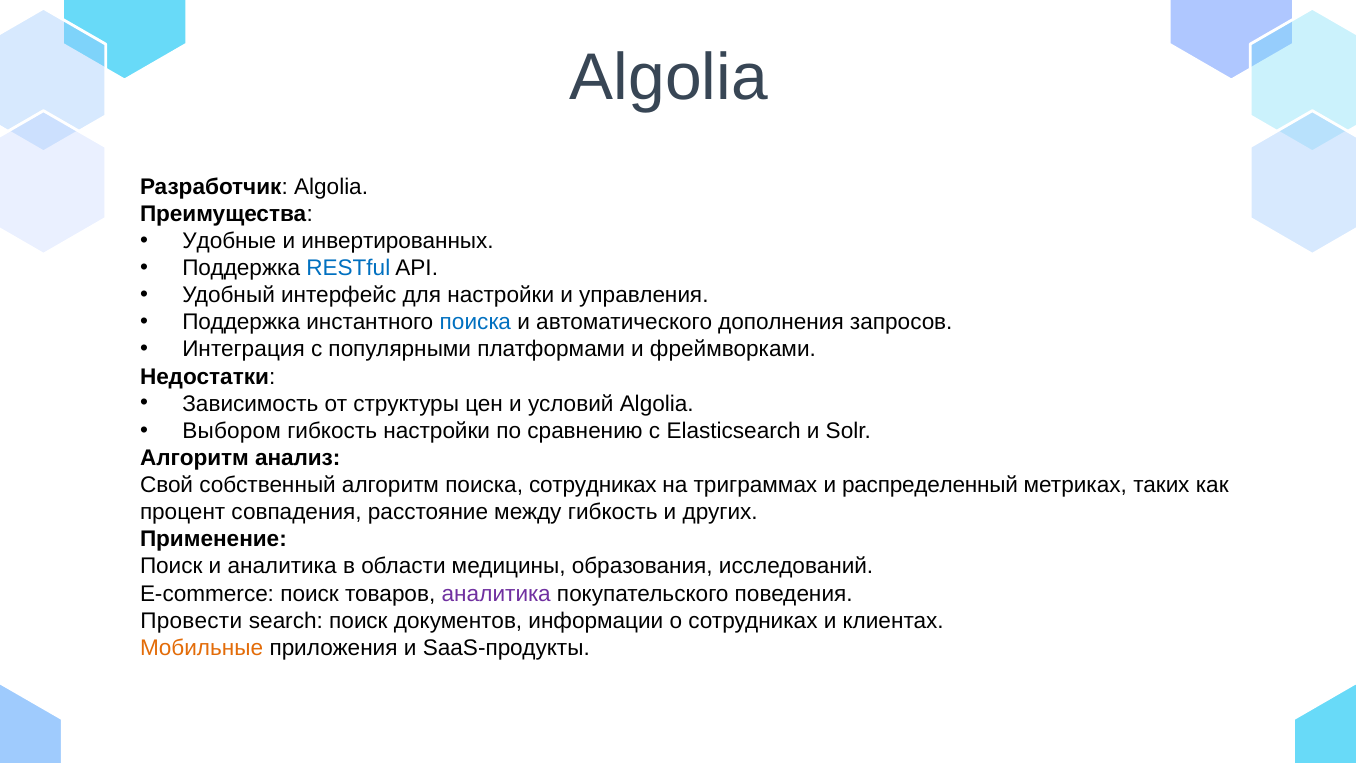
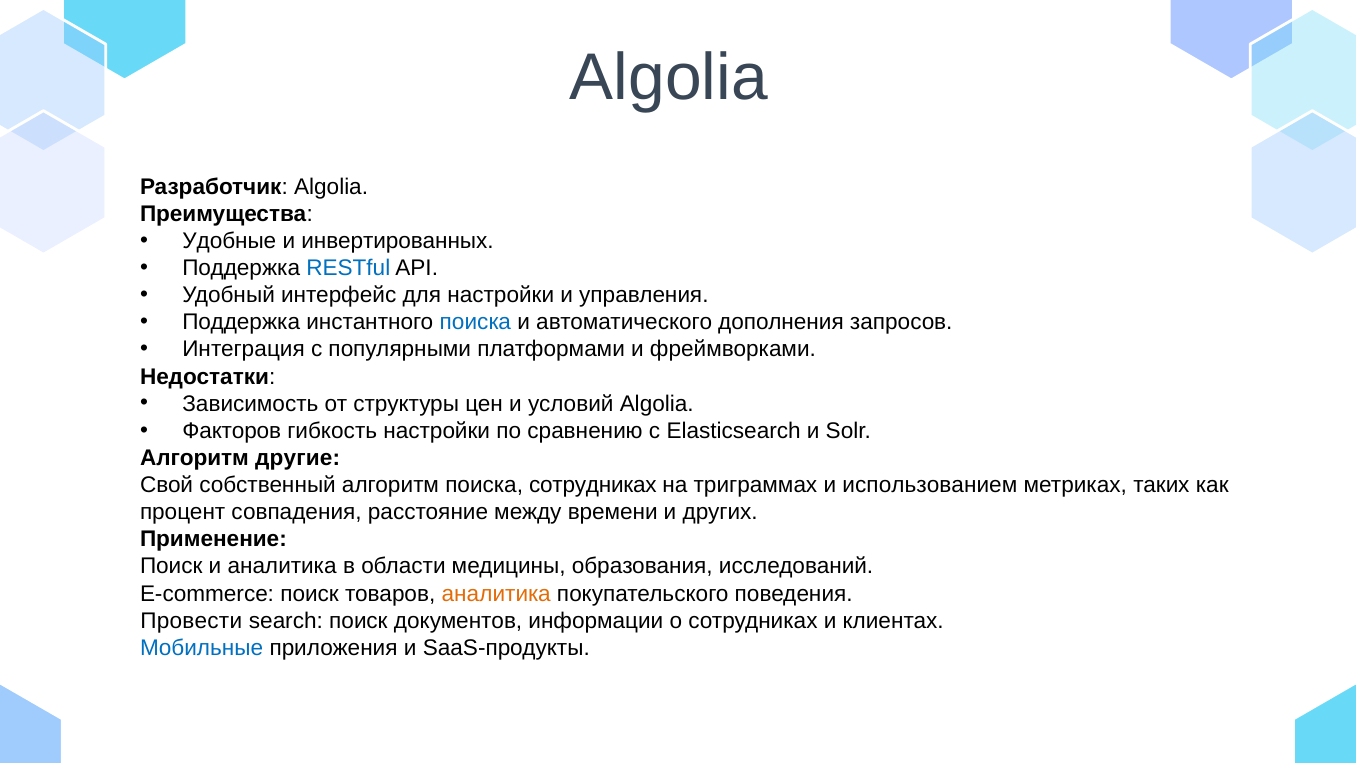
Выбором: Выбором -> Факторов (232, 431)
анализ: анализ -> другие (298, 458)
распределенный: распределенный -> использованием (930, 485)
между гибкость: гибкость -> времени (613, 512)
аналитика colour: purple -> orange (496, 593)
Мобильные colour: orange -> blue (202, 648)
